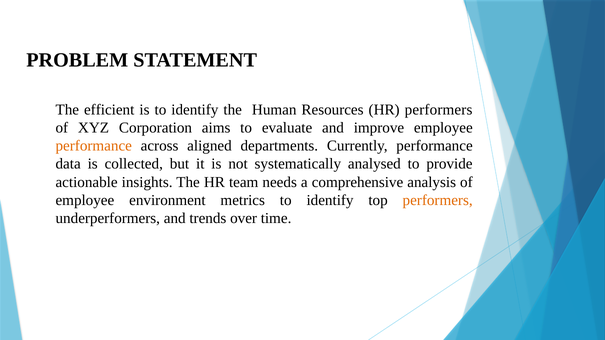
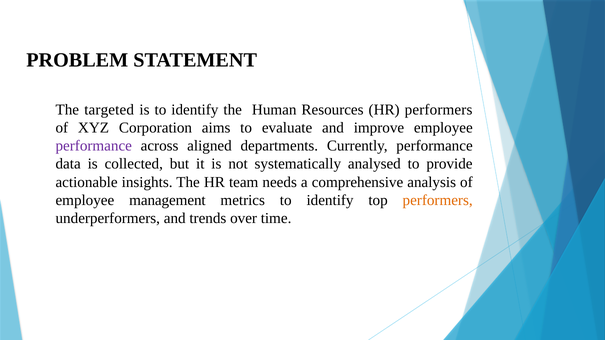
efficient: efficient -> targeted (109, 110)
performance colour: orange -> purple (94, 146)
environment: environment -> management (167, 200)
